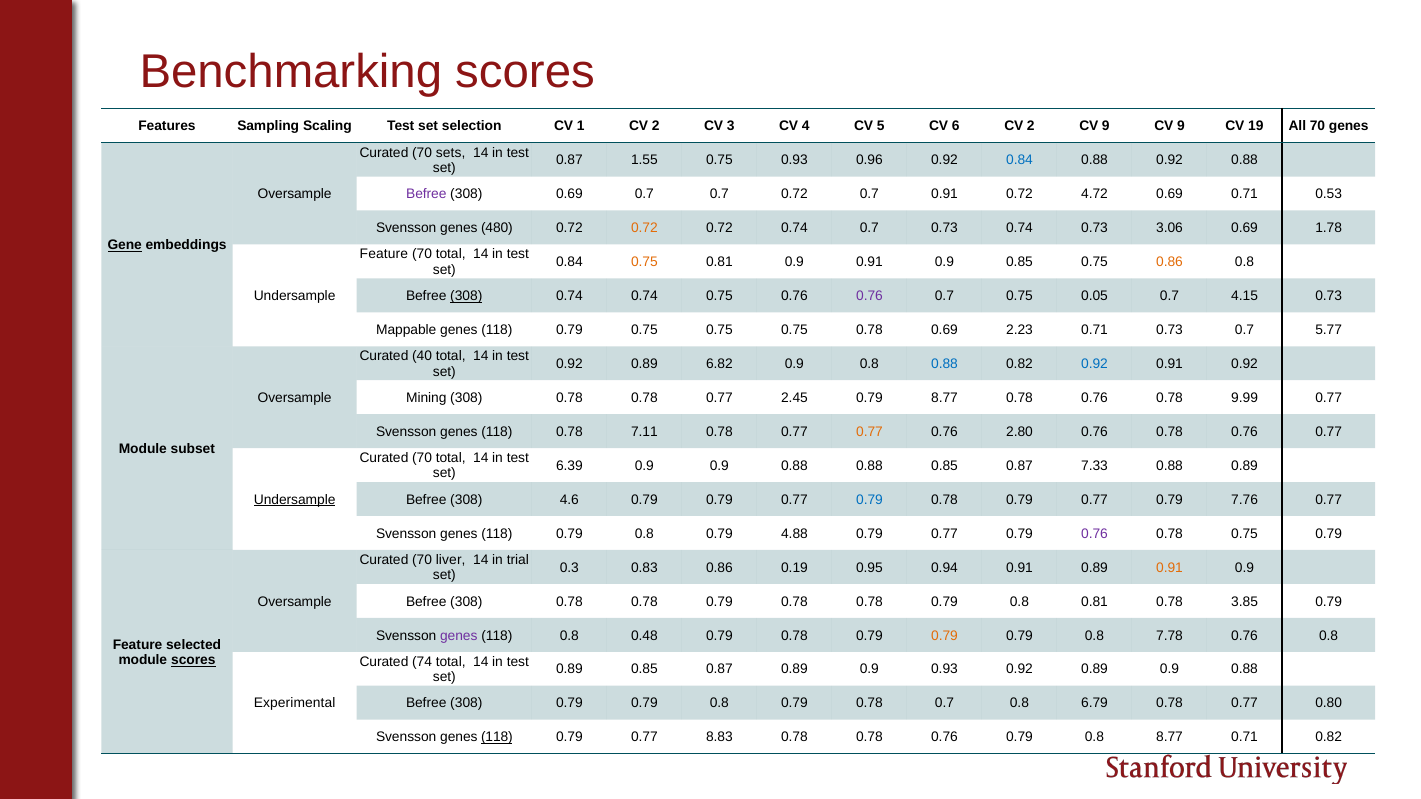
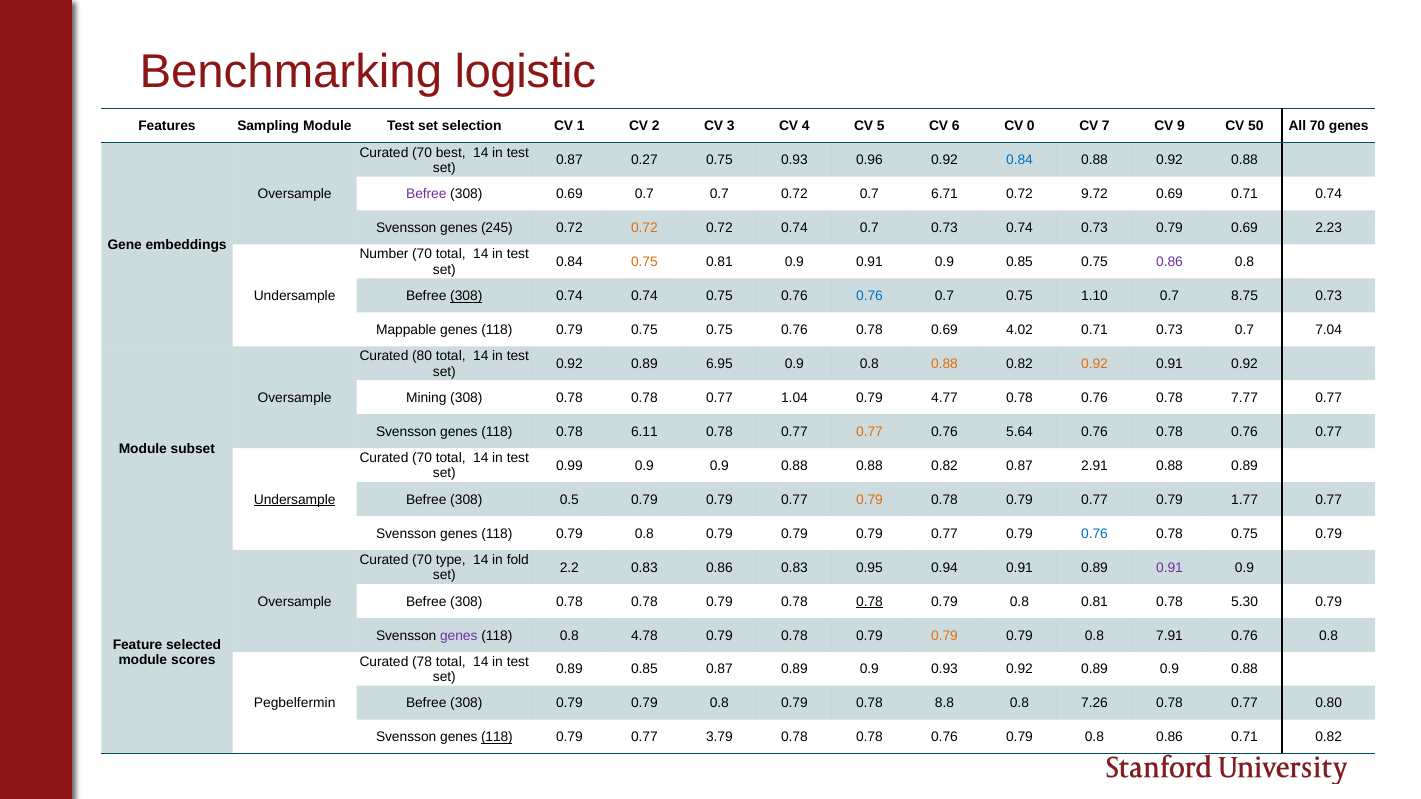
Benchmarking scores: scores -> logistic (525, 72)
Sampling Scaling: Scaling -> Module (327, 126)
6 CV 2: 2 -> 0 (1031, 126)
9: 9 -> 7 (1106, 126)
19: 19 -> 50 (1256, 126)
sets: sets -> best (451, 153)
1.55: 1.55 -> 0.27 (644, 160)
0.7 0.91: 0.91 -> 6.71 (945, 194)
4.72: 4.72 -> 9.72 (1095, 194)
0.71 0.53: 0.53 -> 0.74 (1329, 194)
480: 480 -> 245 (497, 228)
0.73 3.06: 3.06 -> 0.79 (1170, 228)
1.78: 1.78 -> 2.23 (1329, 228)
Gene underline: present -> none (125, 245)
Feature: Feature -> Number (384, 254)
0.86 colour: orange -> purple (1170, 262)
0.76 colour: purple -> blue (869, 296)
0.05: 0.05 -> 1.10 (1095, 296)
4.15: 4.15 -> 8.75 (1245, 296)
0.75 0.75 0.75: 0.75 -> 0.76 (794, 330)
2.23: 2.23 -> 4.02 (1020, 330)
5.77: 5.77 -> 7.04 (1329, 330)
40: 40 -> 80 (422, 356)
6.82: 6.82 -> 6.95 (719, 364)
0.88 colour: blue -> orange (945, 364)
0.92 colour: blue -> orange (1095, 364)
2.45: 2.45 -> 1.04 (794, 398)
0.79 8.77: 8.77 -> 4.77 (945, 398)
9.99: 9.99 -> 7.77 (1245, 398)
7.11: 7.11 -> 6.11 (644, 432)
2.80: 2.80 -> 5.64 (1020, 432)
6.39: 6.39 -> 0.99 (569, 466)
0.88 0.88 0.85: 0.85 -> 0.82 (945, 466)
7.33: 7.33 -> 2.91 (1095, 466)
4.6: 4.6 -> 0.5 (569, 500)
0.79 colour: blue -> orange (869, 500)
7.76: 7.76 -> 1.77 (1245, 500)
0.8 0.79 4.88: 4.88 -> 0.79 (794, 534)
0.76 colour: purple -> blue (1095, 534)
liver: liver -> type (451, 560)
trial: trial -> fold (518, 560)
0.3: 0.3 -> 2.2 (569, 568)
0.86 0.19: 0.19 -> 0.83 (794, 568)
0.91 colour: orange -> purple (1170, 568)
0.78 underline: none -> present (869, 602)
3.85: 3.85 -> 5.30 (1245, 602)
0.48: 0.48 -> 4.78 (644, 636)
7.78: 7.78 -> 7.91 (1170, 636)
scores underline: present -> none (193, 660)
74: 74 -> 78 (422, 662)
Experimental: Experimental -> Pegbelfermin (295, 704)
0.78 0.7: 0.7 -> 8.8 (944, 704)
6.79: 6.79 -> 7.26 (1095, 704)
8.83: 8.83 -> 3.79 (719, 738)
0.8 8.77: 8.77 -> 0.86 (1170, 738)
